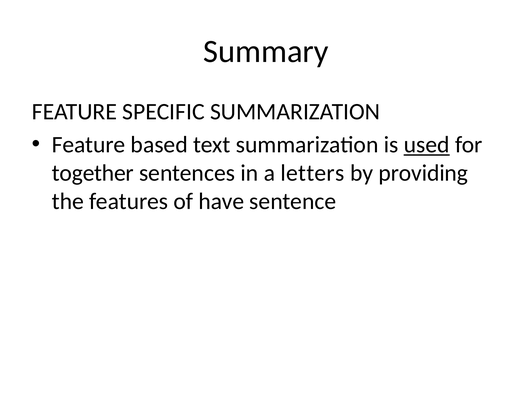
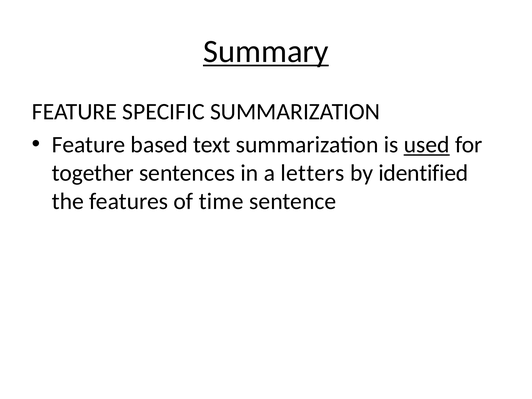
Summary underline: none -> present (266, 51)
providing: providing -> identified (423, 173)
have: have -> time (221, 201)
